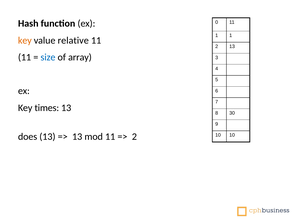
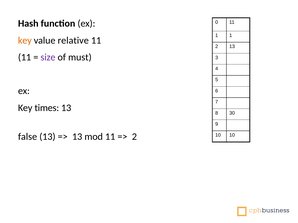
size colour: blue -> purple (48, 57)
array: array -> must (80, 57)
does: does -> false (28, 137)
